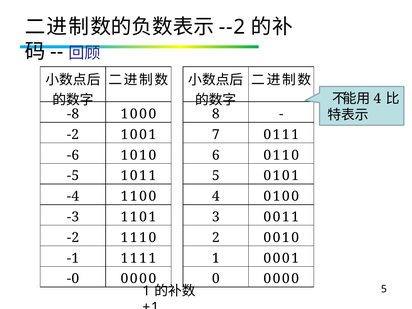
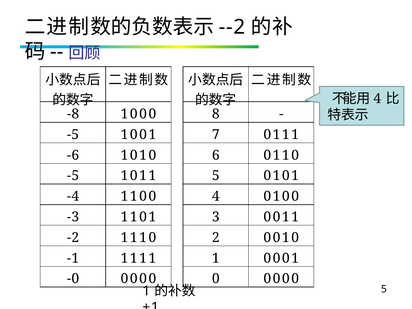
-2: -2 -> -5 (73, 135)
